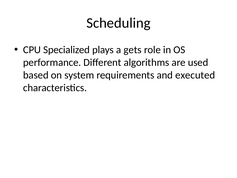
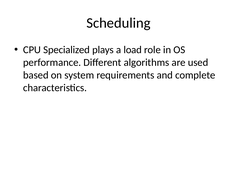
gets: gets -> load (133, 50)
executed: executed -> complete (195, 75)
